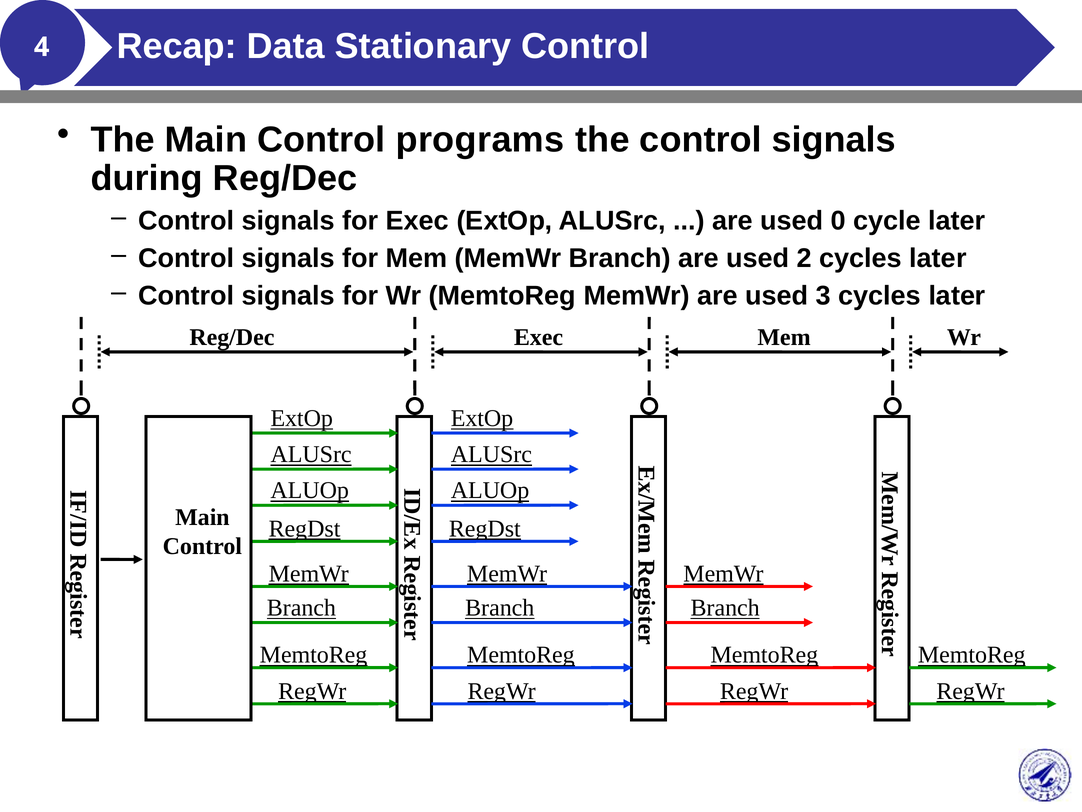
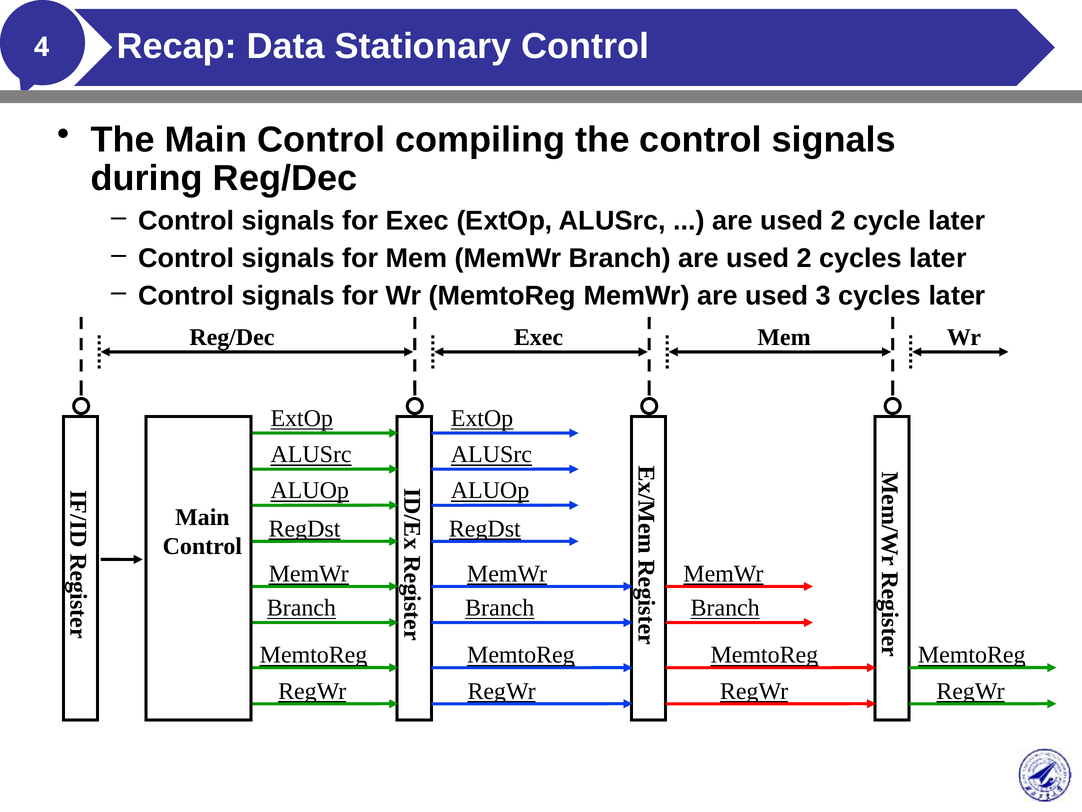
programs: programs -> compiling (480, 140)
0: 0 -> 2 (838, 221)
